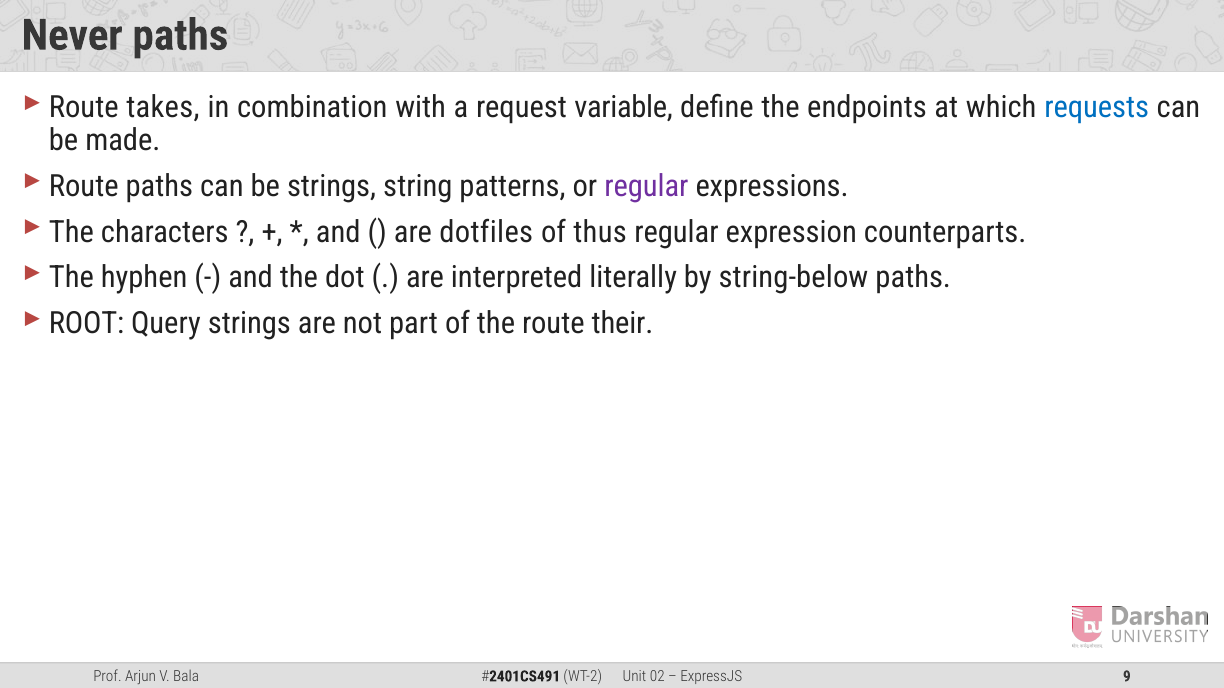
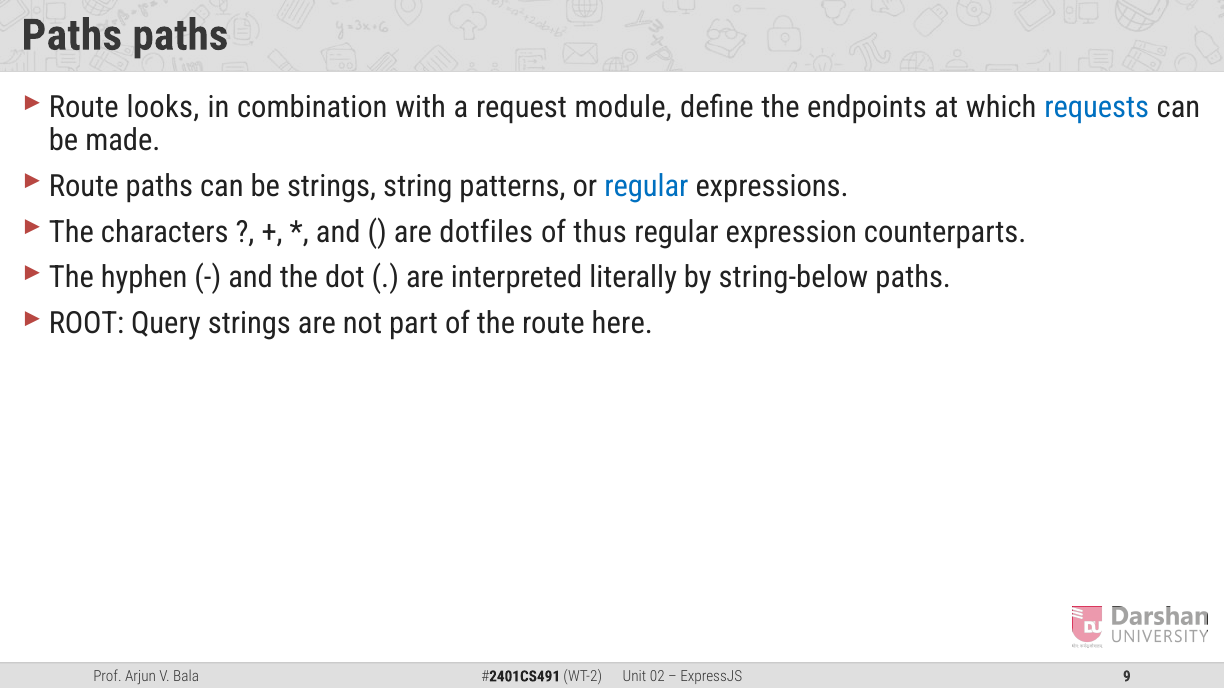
Never: Never -> Paths (72, 35)
takes: takes -> looks (163, 108)
variable: variable -> module (623, 108)
regular colour: purple -> blue (646, 186)
their: their -> here (622, 324)
